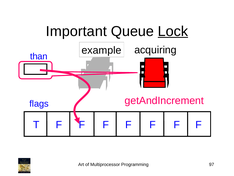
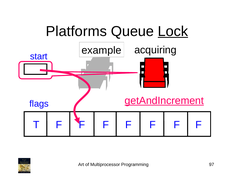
Important: Important -> Platforms (76, 31)
than: than -> start (39, 56)
getAndIncrement underline: none -> present (164, 100)
